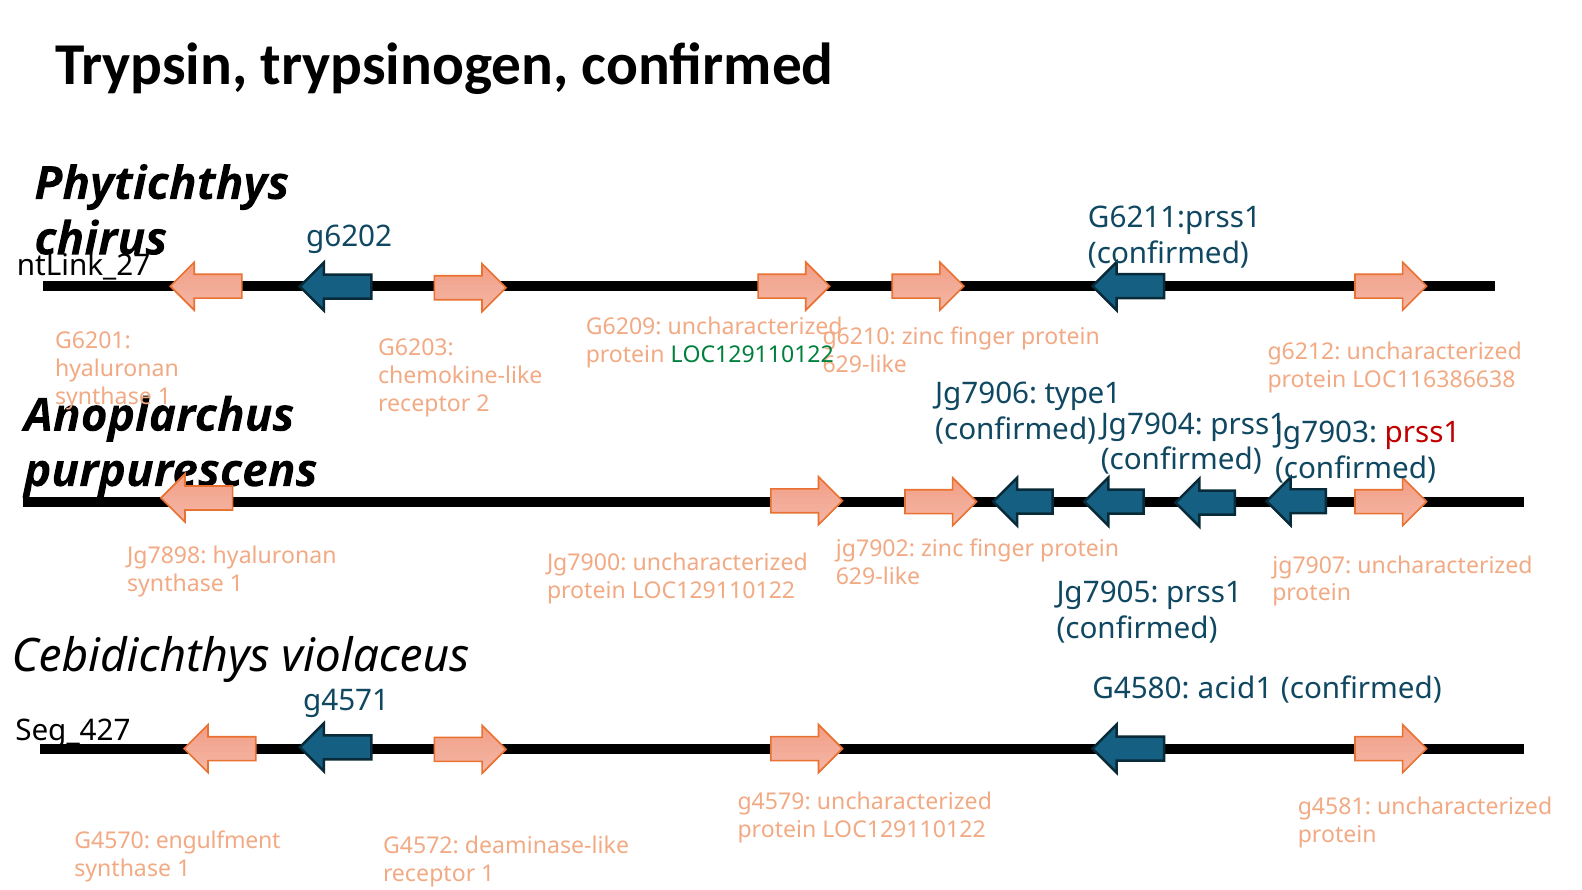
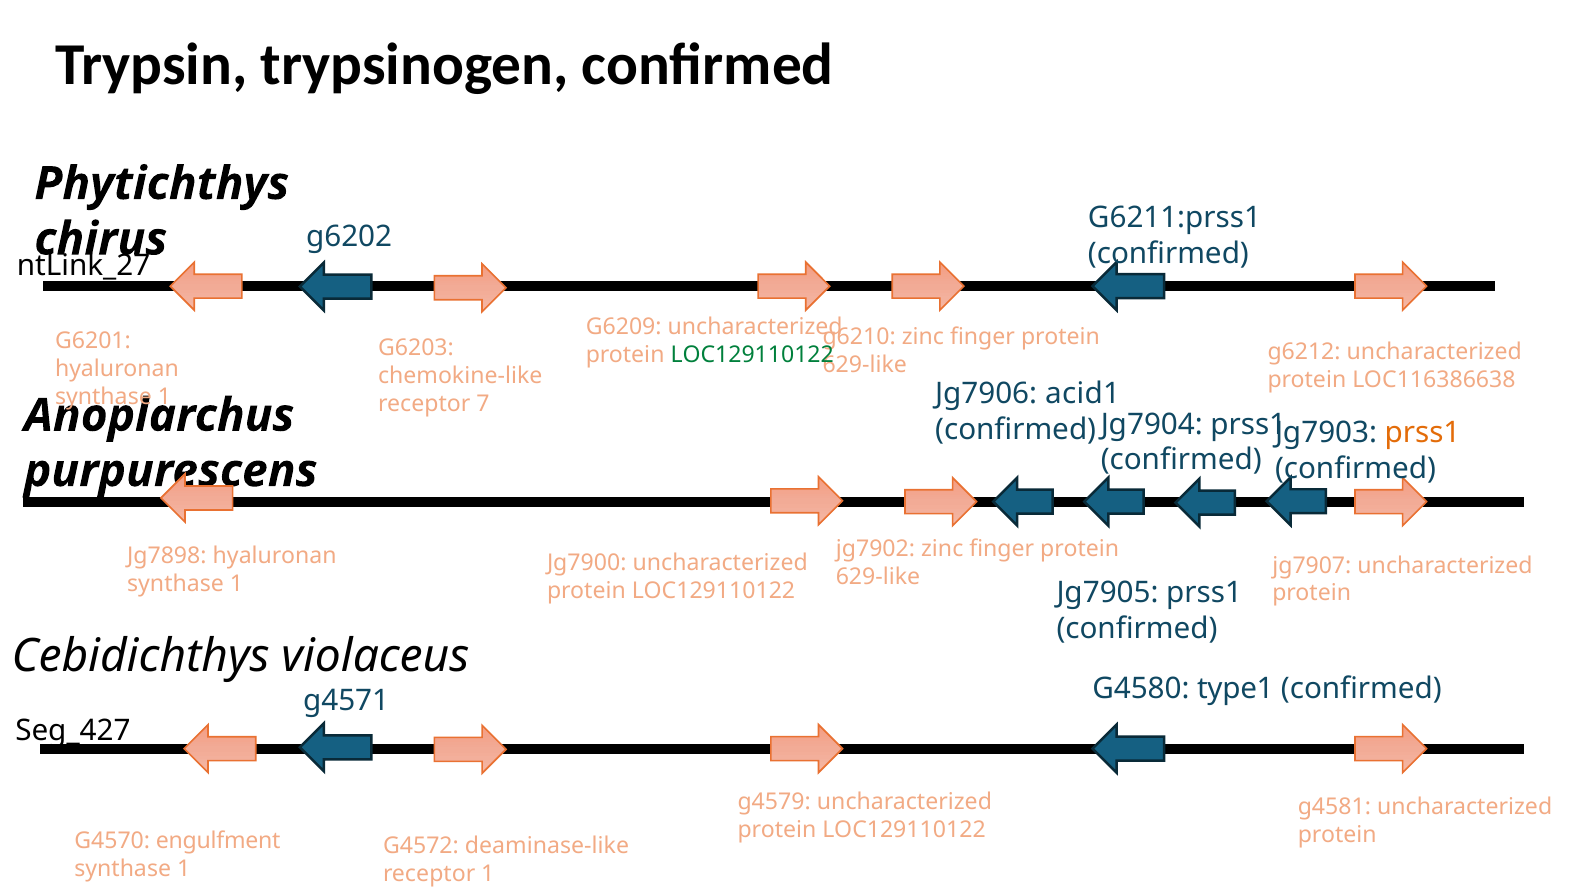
type1: type1 -> acid1 (1083, 394)
2: 2 -> 7 (483, 403)
prss1 colour: red -> orange (1423, 433)
acid1: acid1 -> type1 (1235, 689)
